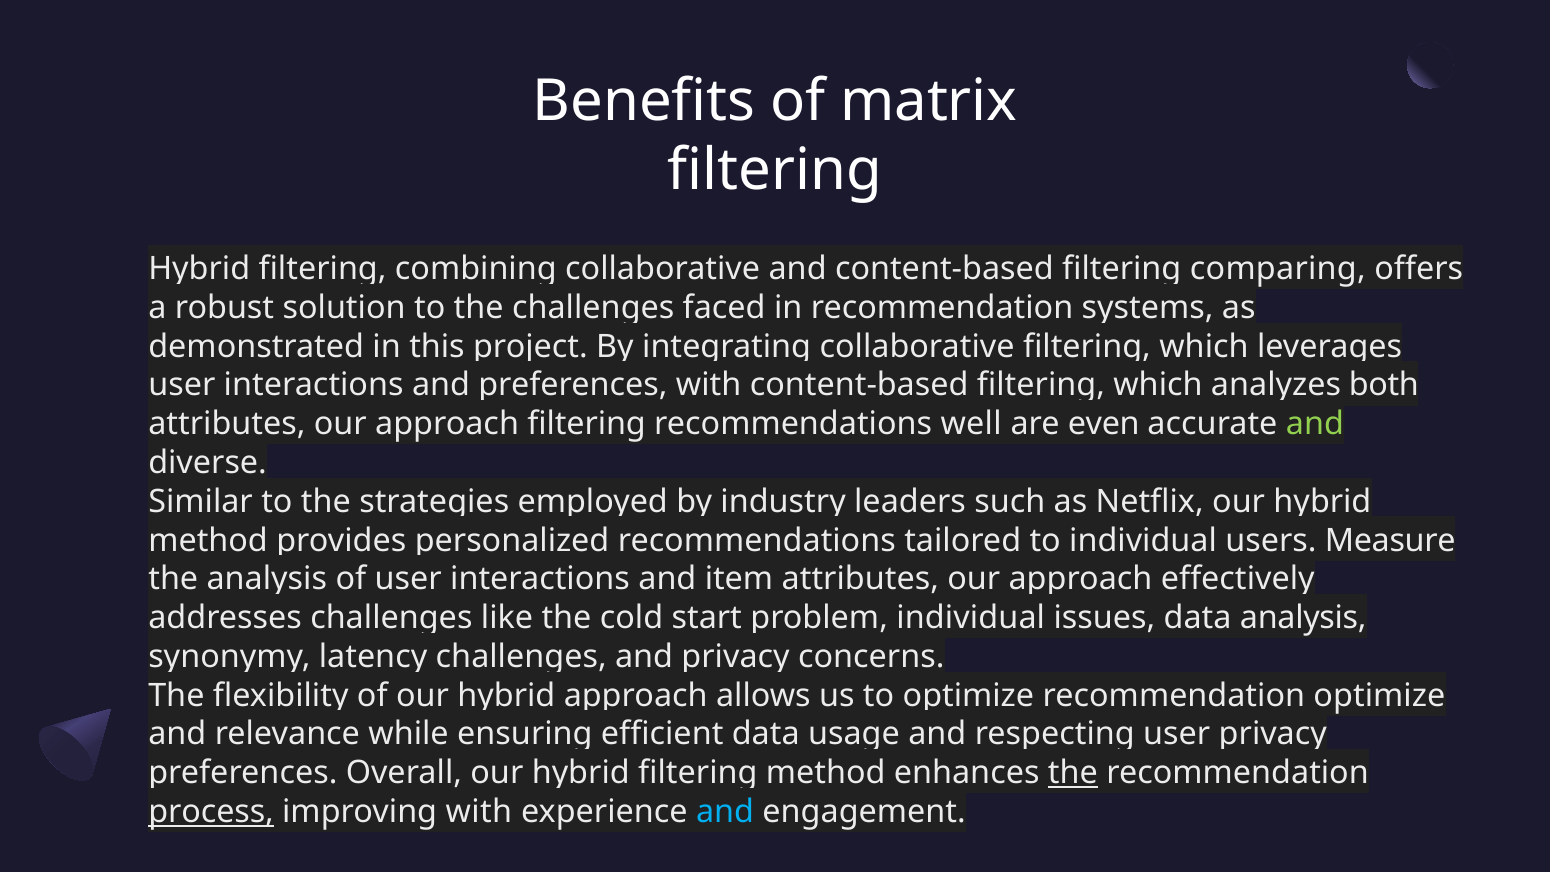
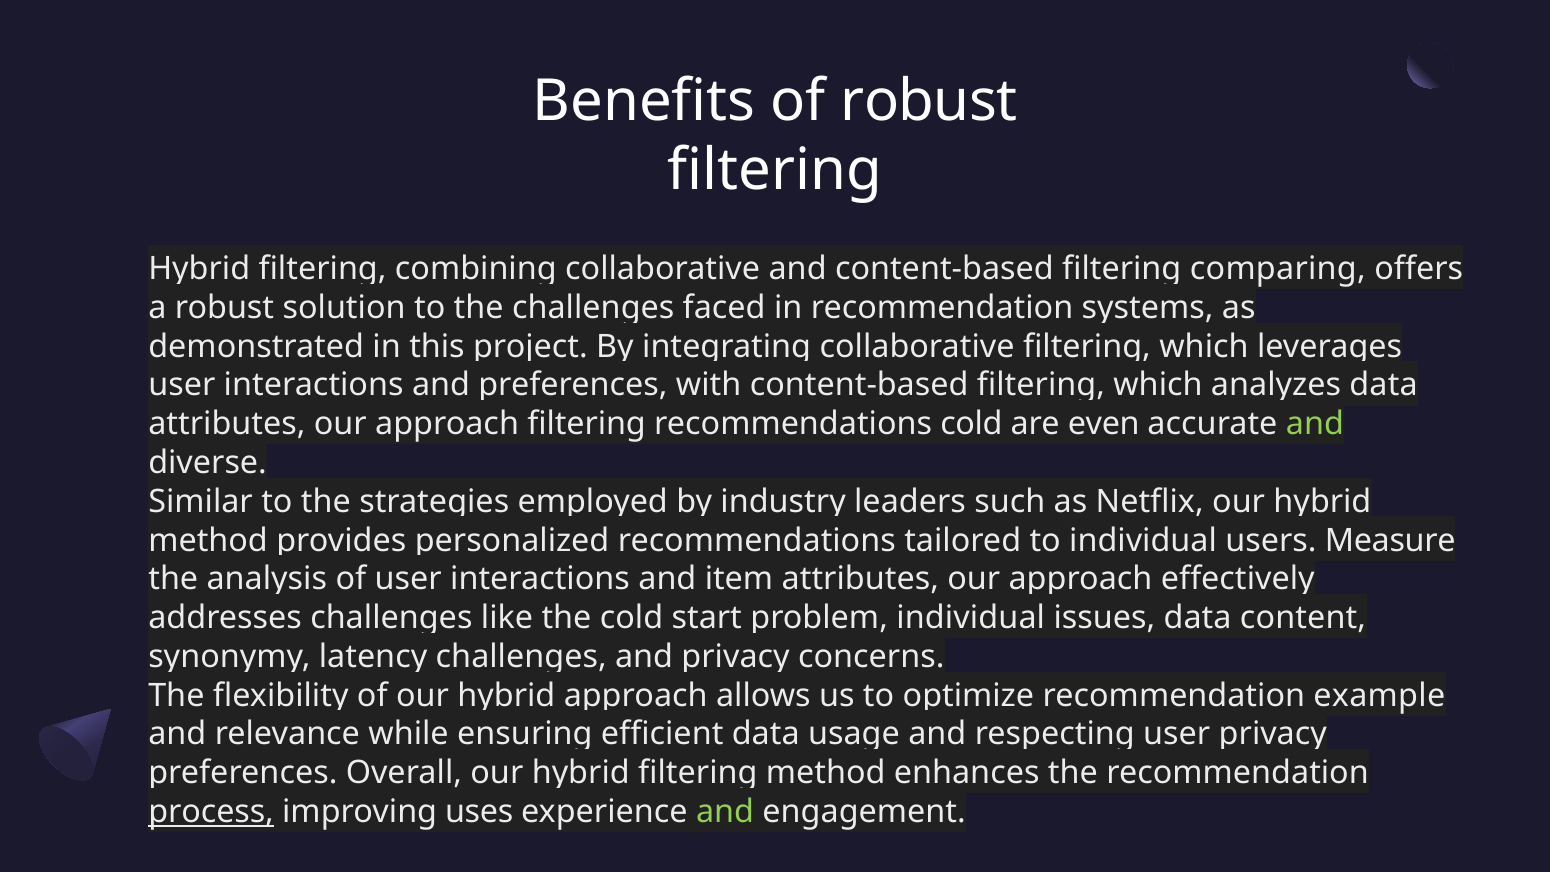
of matrix: matrix -> robust (929, 101)
both: both -> data (1384, 385)
recommendations well: well -> cold (971, 424)
data analysis: analysis -> content (1303, 618)
optimize: optimize -> example (1379, 695)
the underline: present -> none (1073, 773)
improving with: with -> uses (479, 812)
and colour: light blue -> light green (725, 812)
